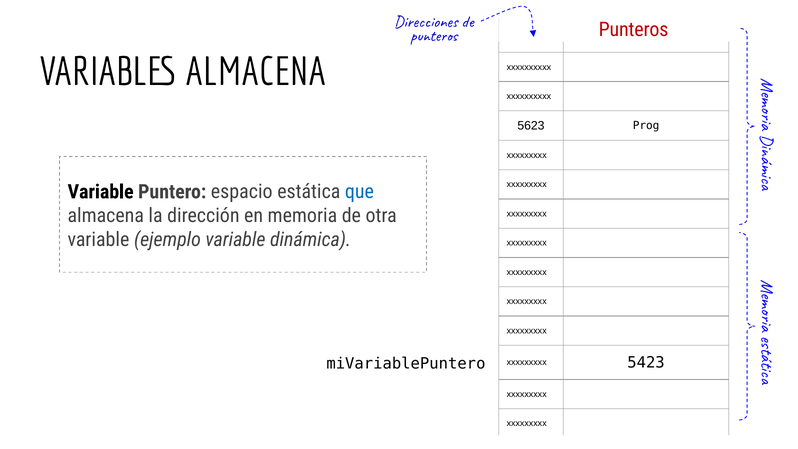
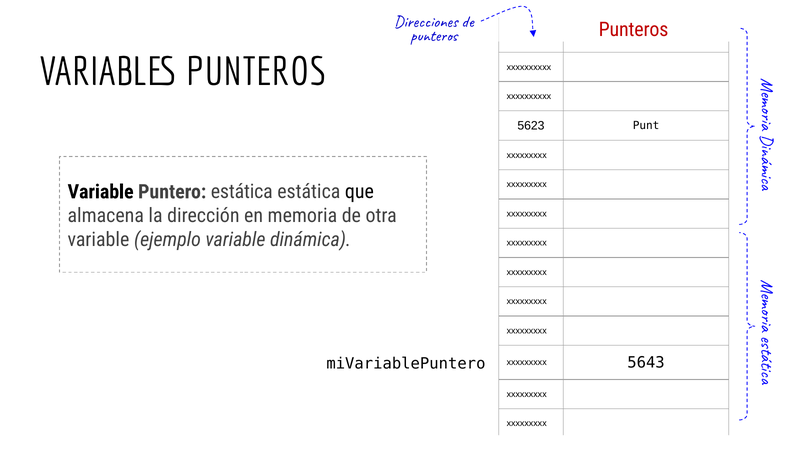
VARIABLES ALMACENA: ALMACENA -> PUNTEROS (256, 72)
Prog: Prog -> Punt (646, 126)
Puntero espacio: espacio -> estática (242, 192)
que colour: blue -> black (359, 192)
5423: 5423 -> 5643 (646, 362)
